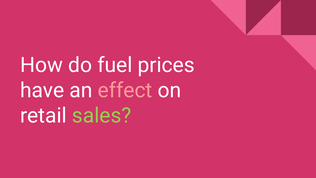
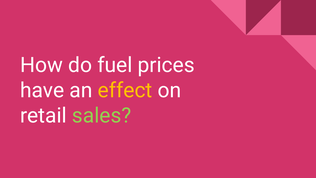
effect colour: pink -> yellow (125, 90)
